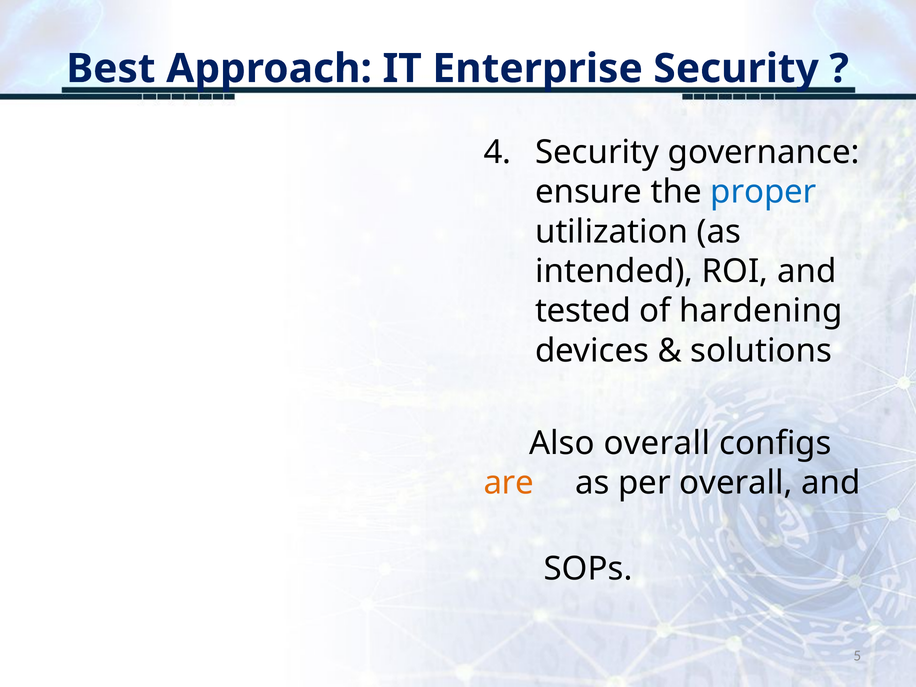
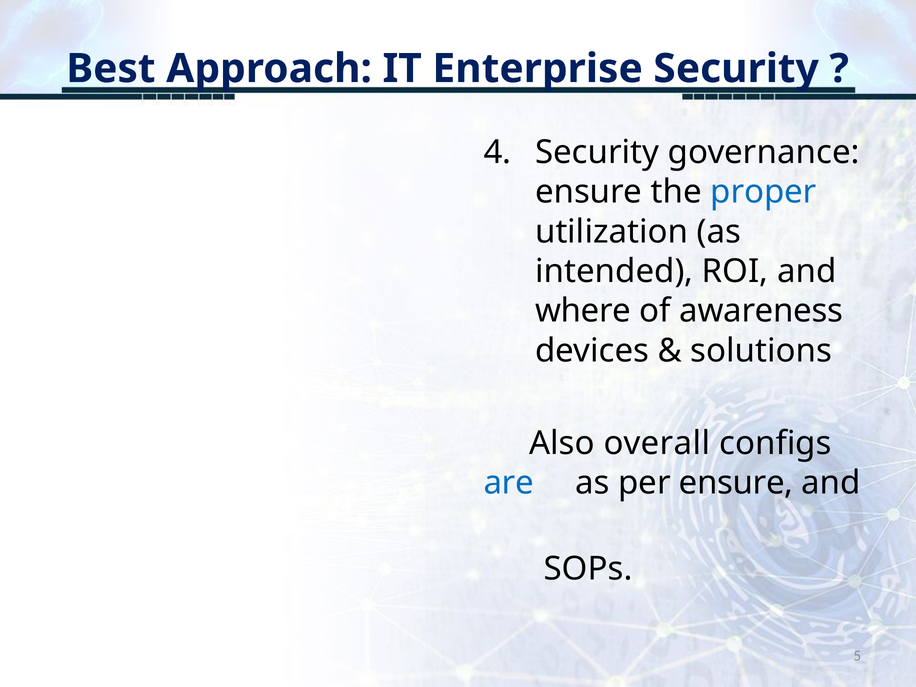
tested: tested -> where (583, 311)
hardening: hardening -> awareness (761, 311)
are colour: orange -> blue (509, 483)
per overall: overall -> ensure (736, 483)
